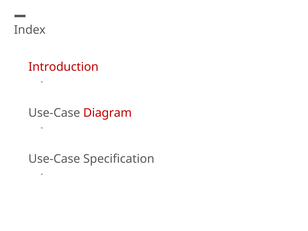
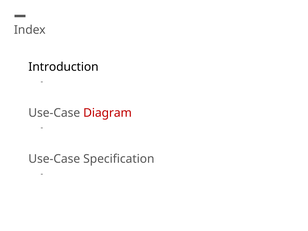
Introduction colour: red -> black (63, 67)
